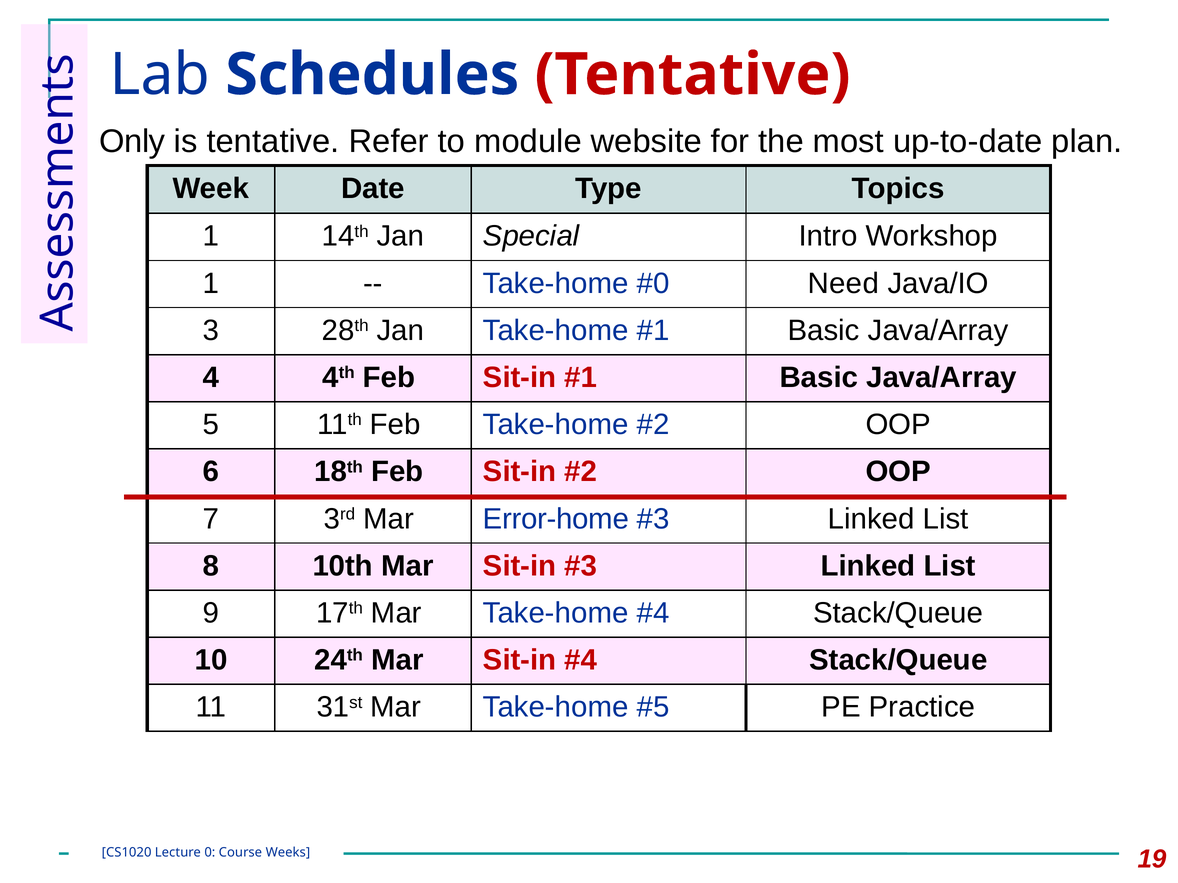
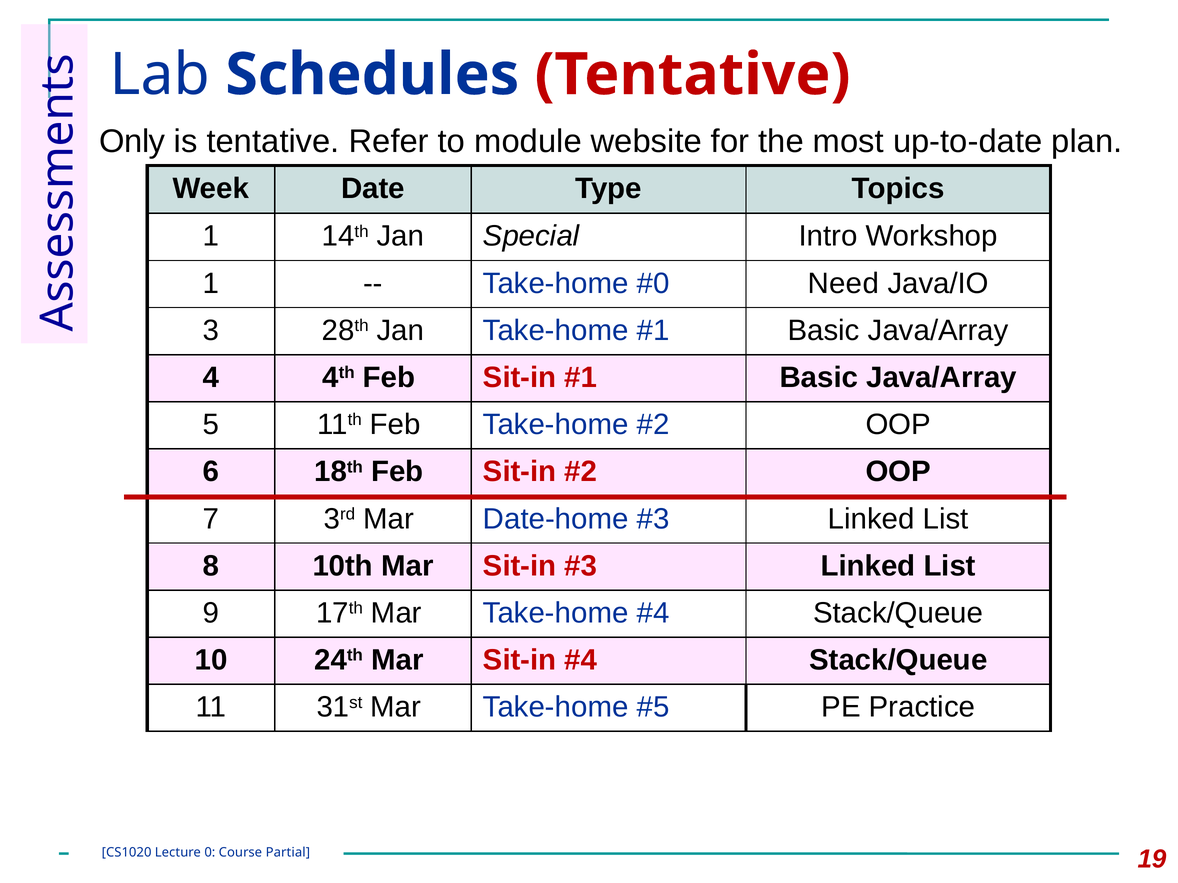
Error-home: Error-home -> Date-home (556, 519)
Weeks: Weeks -> Partial (288, 853)
